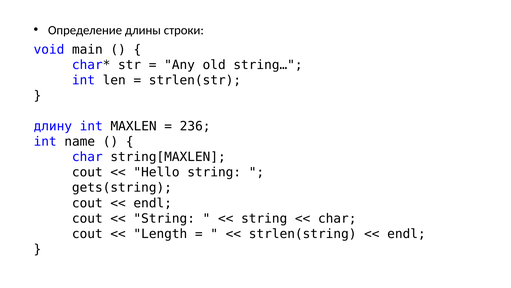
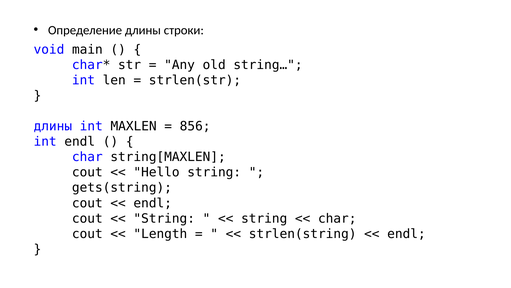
длину: длину -> длины (53, 126)
236: 236 -> 856 (195, 126)
int name: name -> endl (80, 141)
